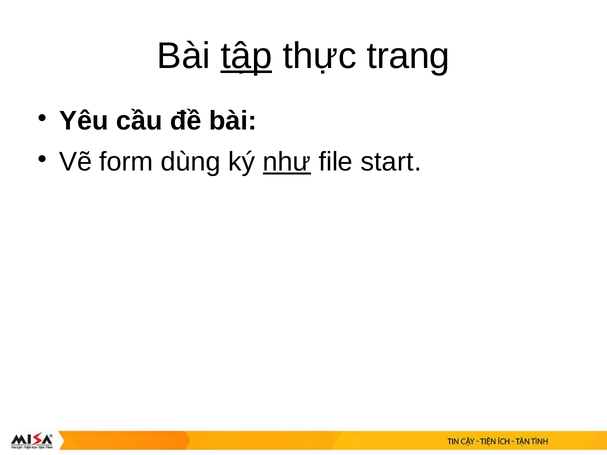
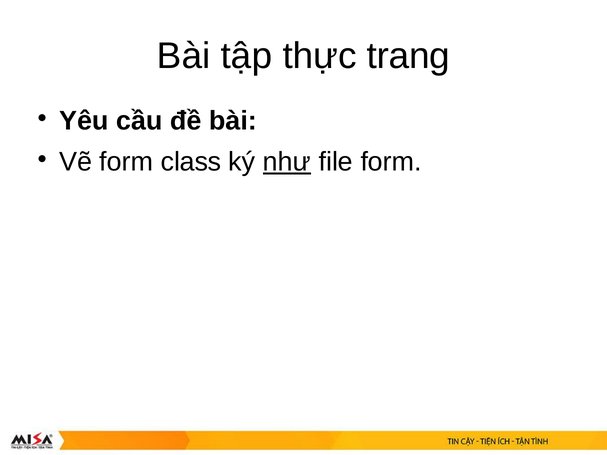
tập underline: present -> none (246, 56)
dùng: dùng -> class (191, 162)
file start: start -> form (391, 162)
